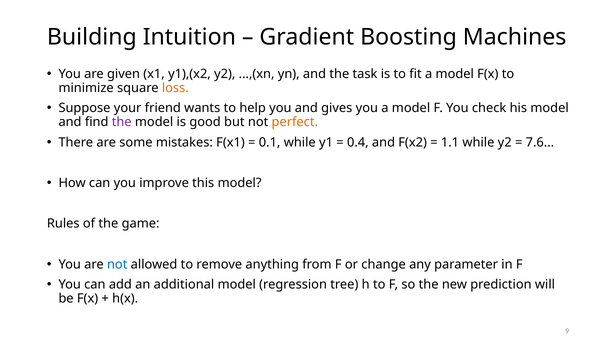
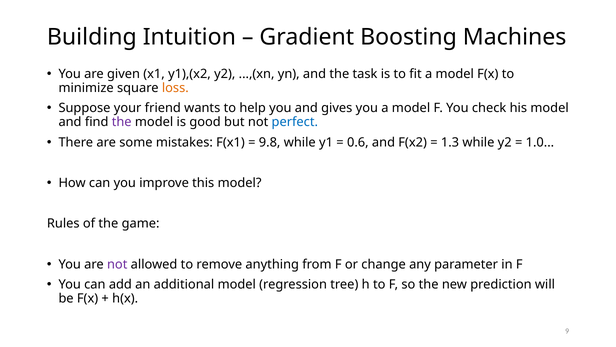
perfect colour: orange -> blue (295, 122)
0.1: 0.1 -> 9.8 (270, 142)
0.4: 0.4 -> 0.6 (358, 142)
1.1: 1.1 -> 1.3 (450, 142)
7.6: 7.6 -> 1.0 (540, 142)
not colour: blue -> purple (117, 264)
